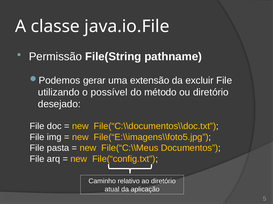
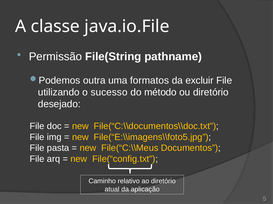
gerar: gerar -> outra (94, 81)
extensão: extensão -> formatos (150, 81)
possível: possível -> sucesso (109, 93)
